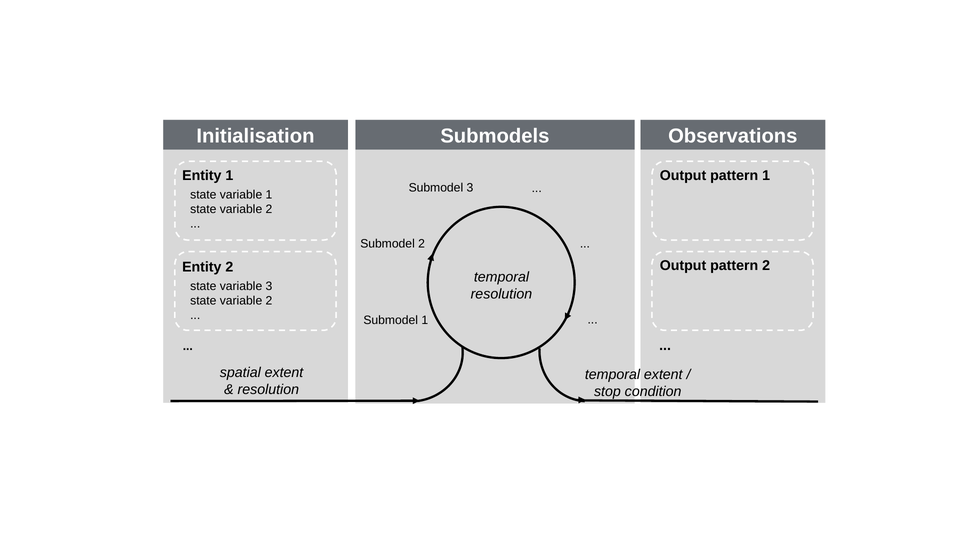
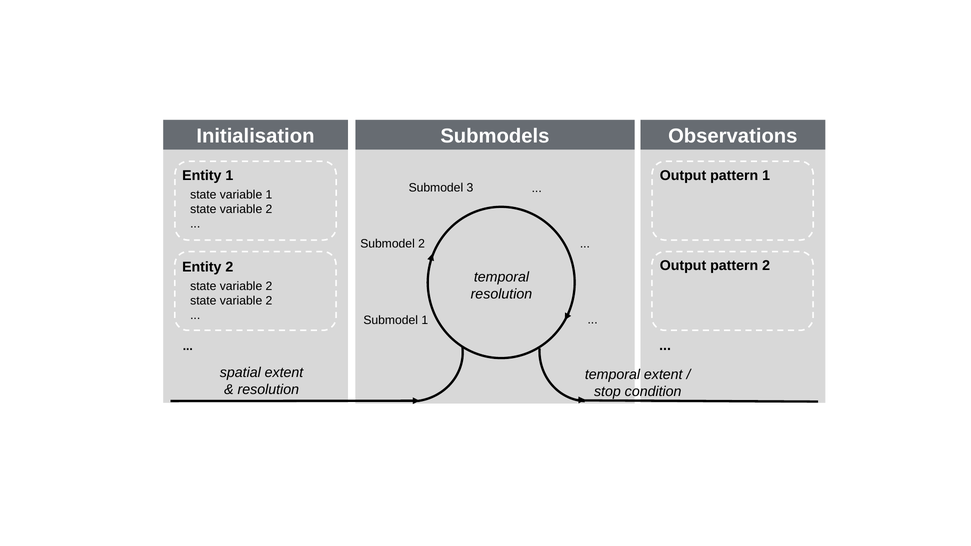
3: 3 -> 2 (269, 286)
